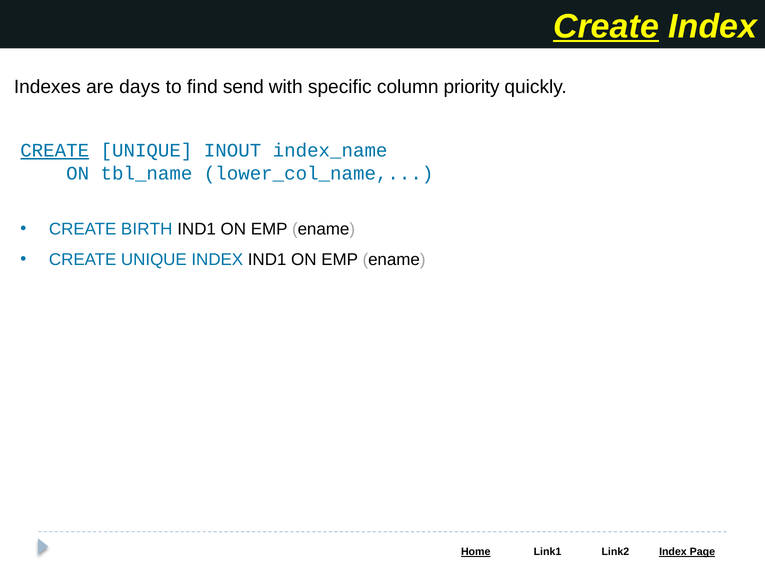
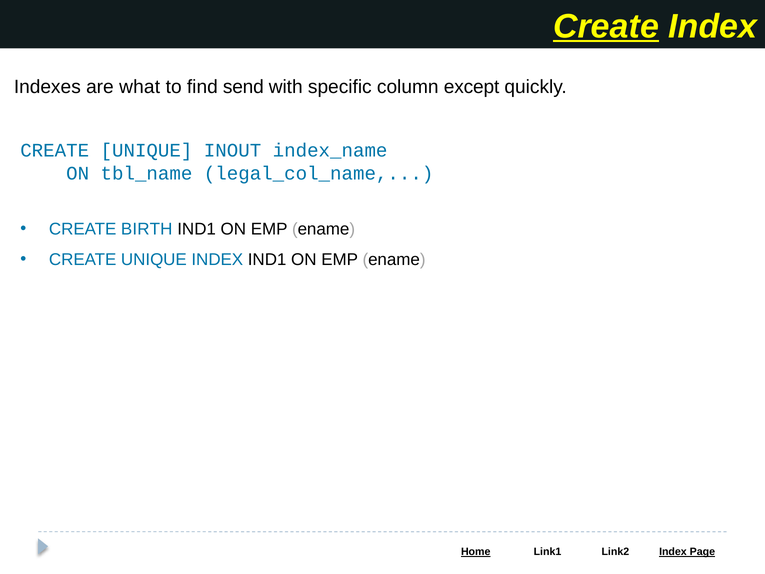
days: days -> what (140, 87)
priority: priority -> except (472, 87)
CREATE underline: present -> none (55, 150)
lower_col_name: lower_col_name -> legal_col_name (319, 173)
